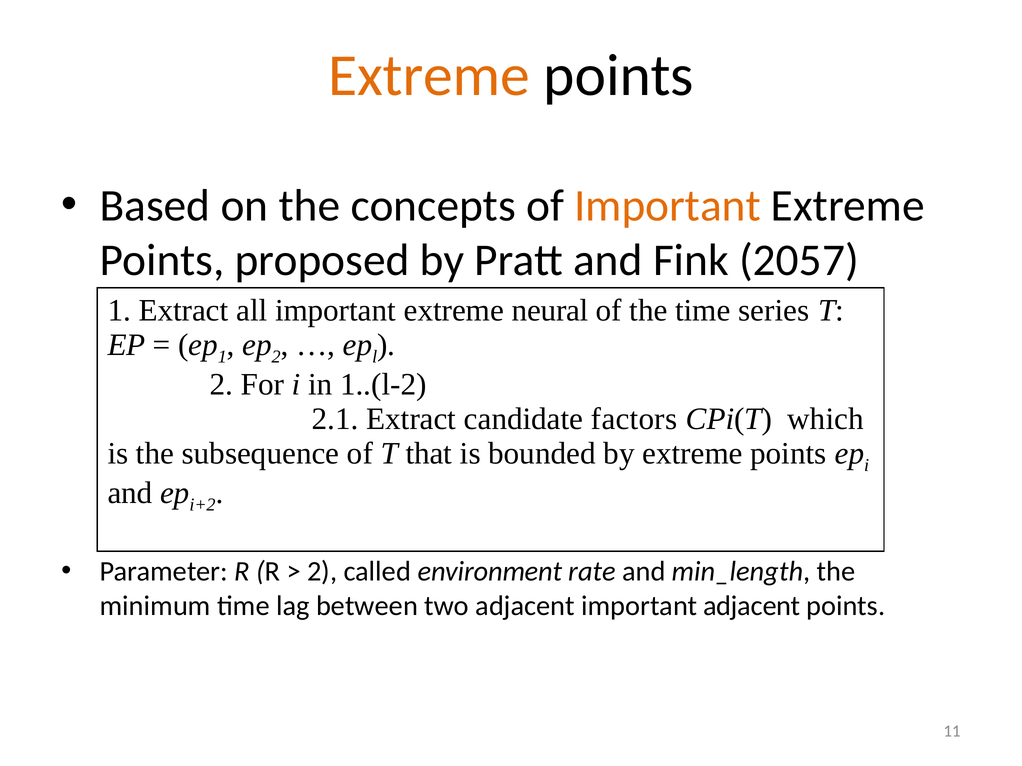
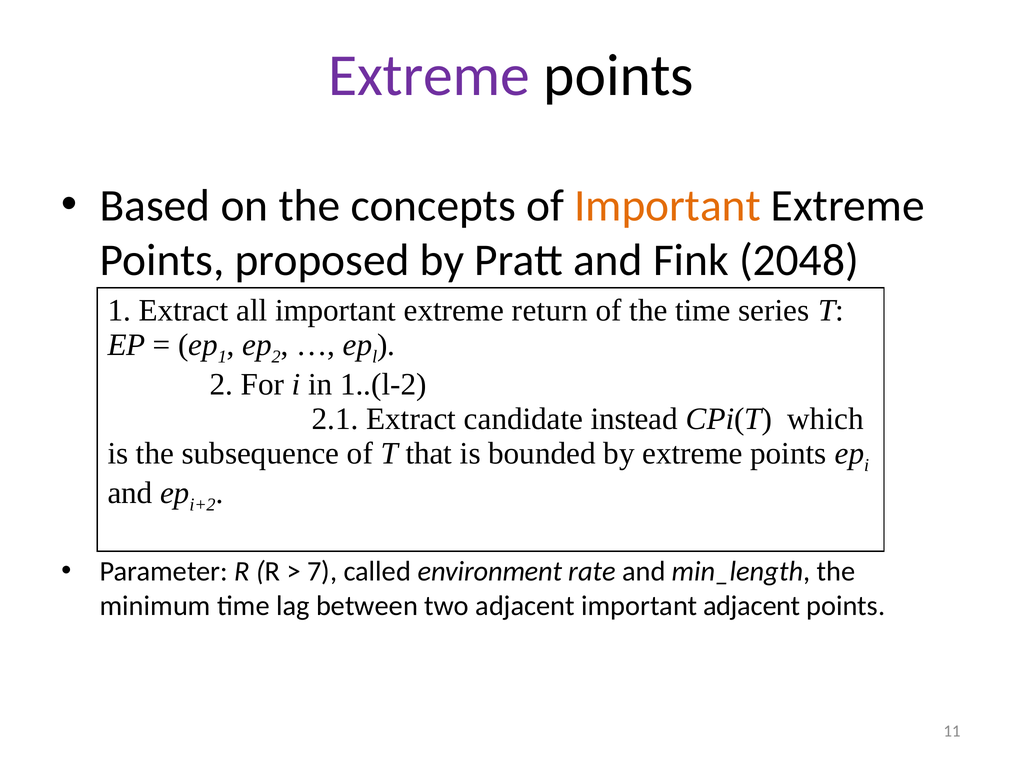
Extreme colour: orange -> purple (429, 76)
2057: 2057 -> 2048 (799, 260)
neural: neural -> return (550, 310)
factors: factors -> instead (634, 419)
2: 2 -> 7 (322, 572)
